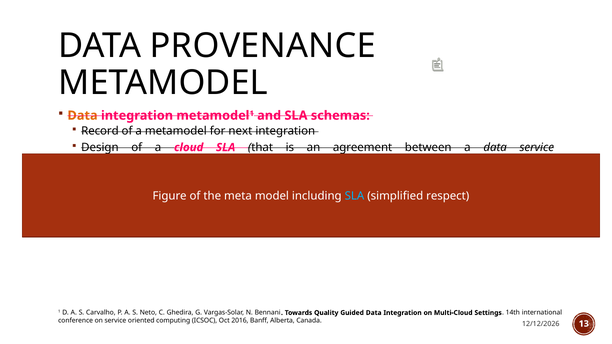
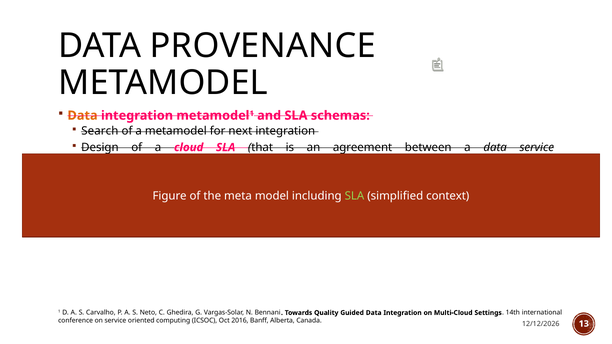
Record: Record -> Search (100, 131)
SLA colour: light blue -> light green (355, 196)
respect: respect -> context (448, 196)
